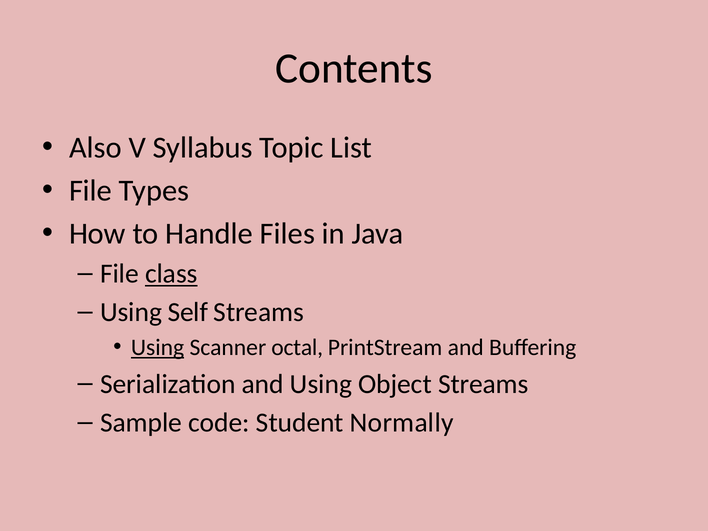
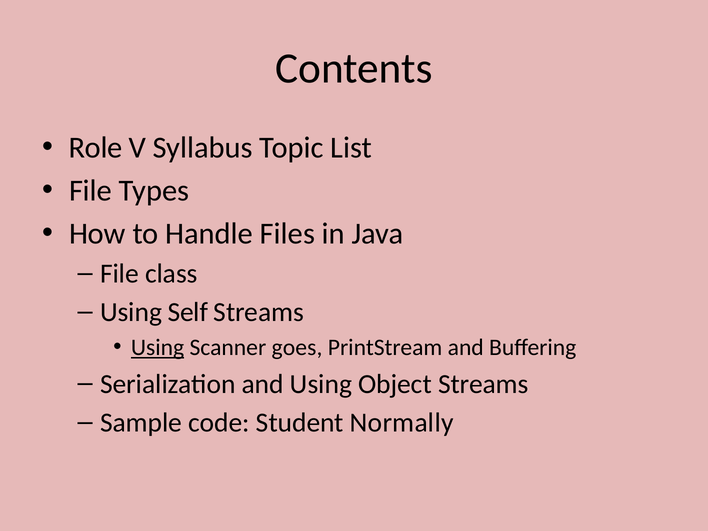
Also: Also -> Role (96, 148)
class underline: present -> none (171, 274)
octal: octal -> goes (297, 348)
